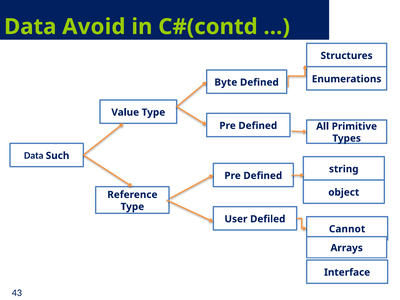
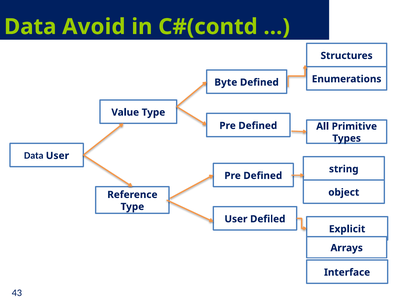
Data Such: Such -> User (57, 156)
Cannot: Cannot -> Explicit (347, 229)
